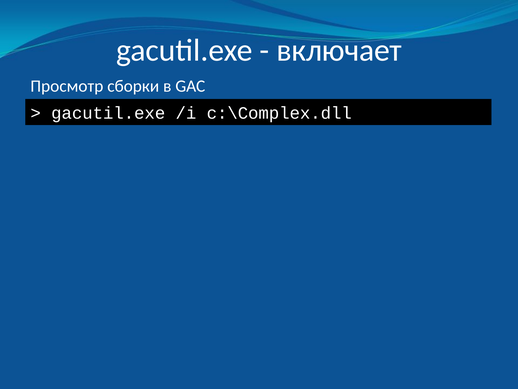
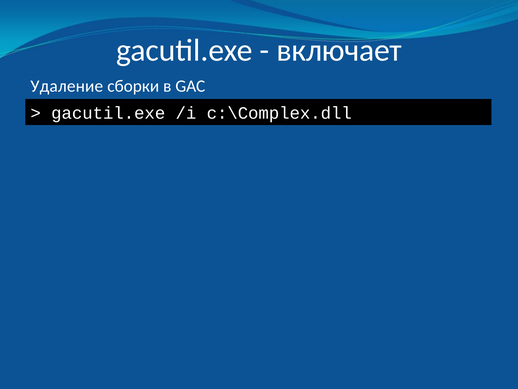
Просмотр: Просмотр -> Удаление (67, 86)
